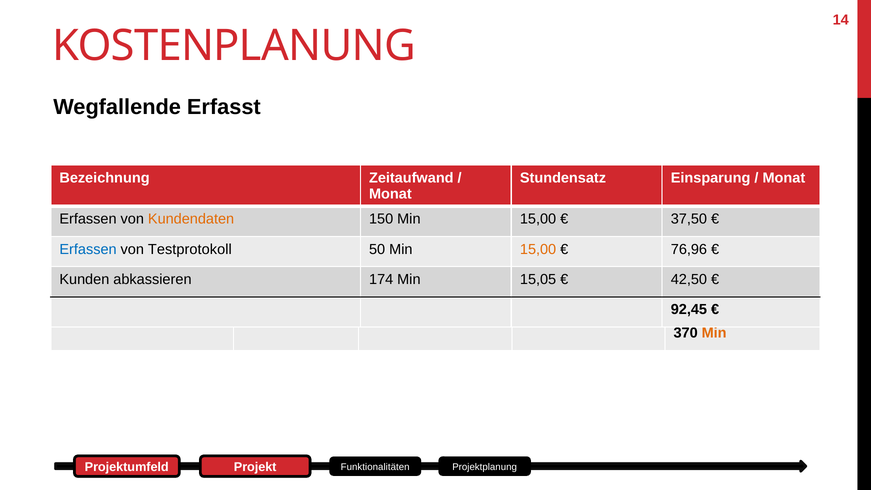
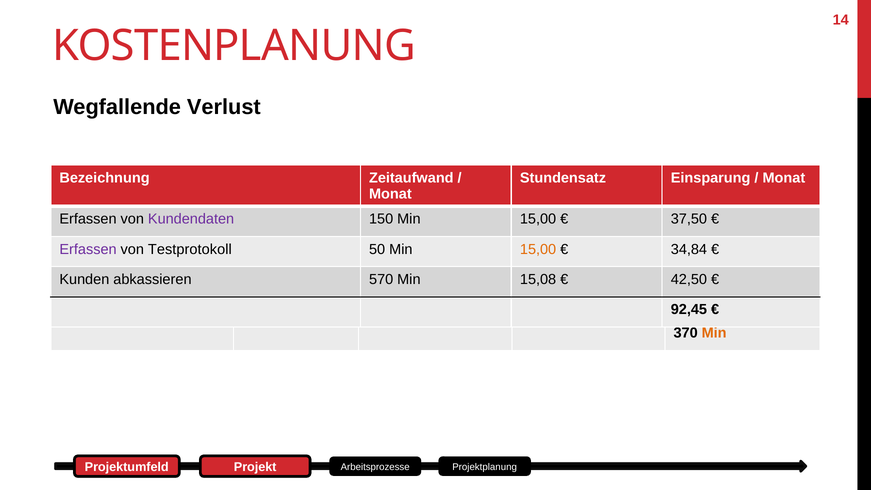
Erfasst: Erfasst -> Verlust (224, 107)
Kundendaten colour: orange -> purple (191, 219)
Erfassen colour: blue -> purple (88, 249)
76,96: 76,96 -> 34,84 (689, 249)
174: 174 -> 570 (381, 279)
15,05: 15,05 -> 15,08 (538, 279)
Funktionalitäten: Funktionalitäten -> Arbeitsprozesse (375, 467)
